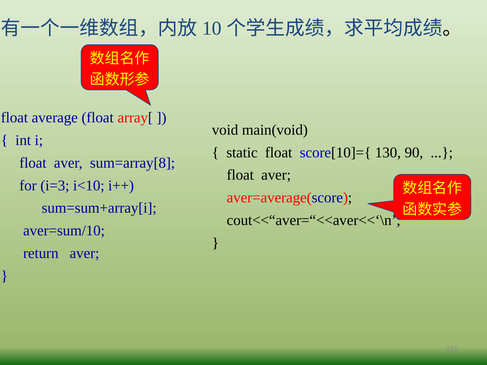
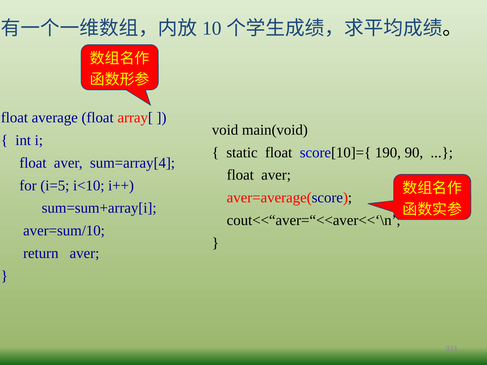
130: 130 -> 190 (388, 153)
sum=array[8: sum=array[8 -> sum=array[4 (132, 163)
i=3: i=3 -> i=5 (55, 186)
